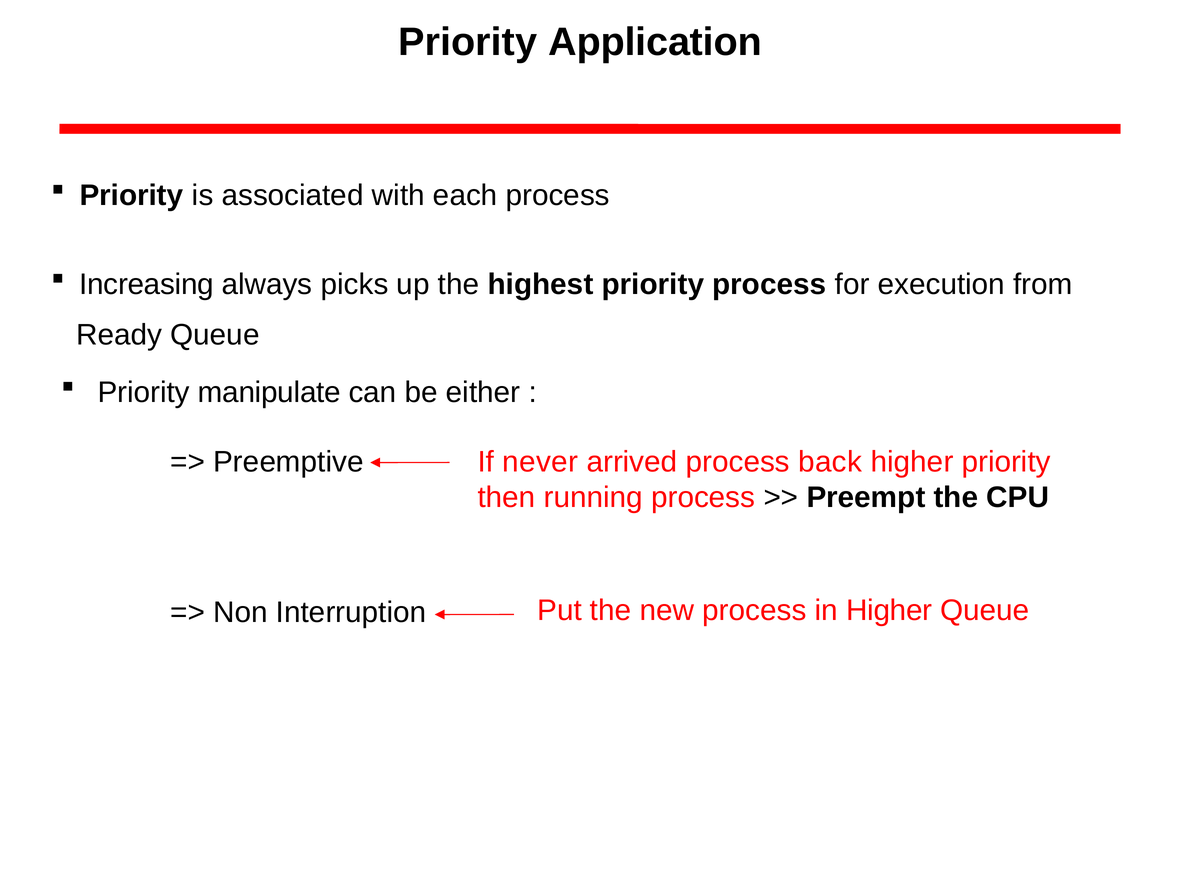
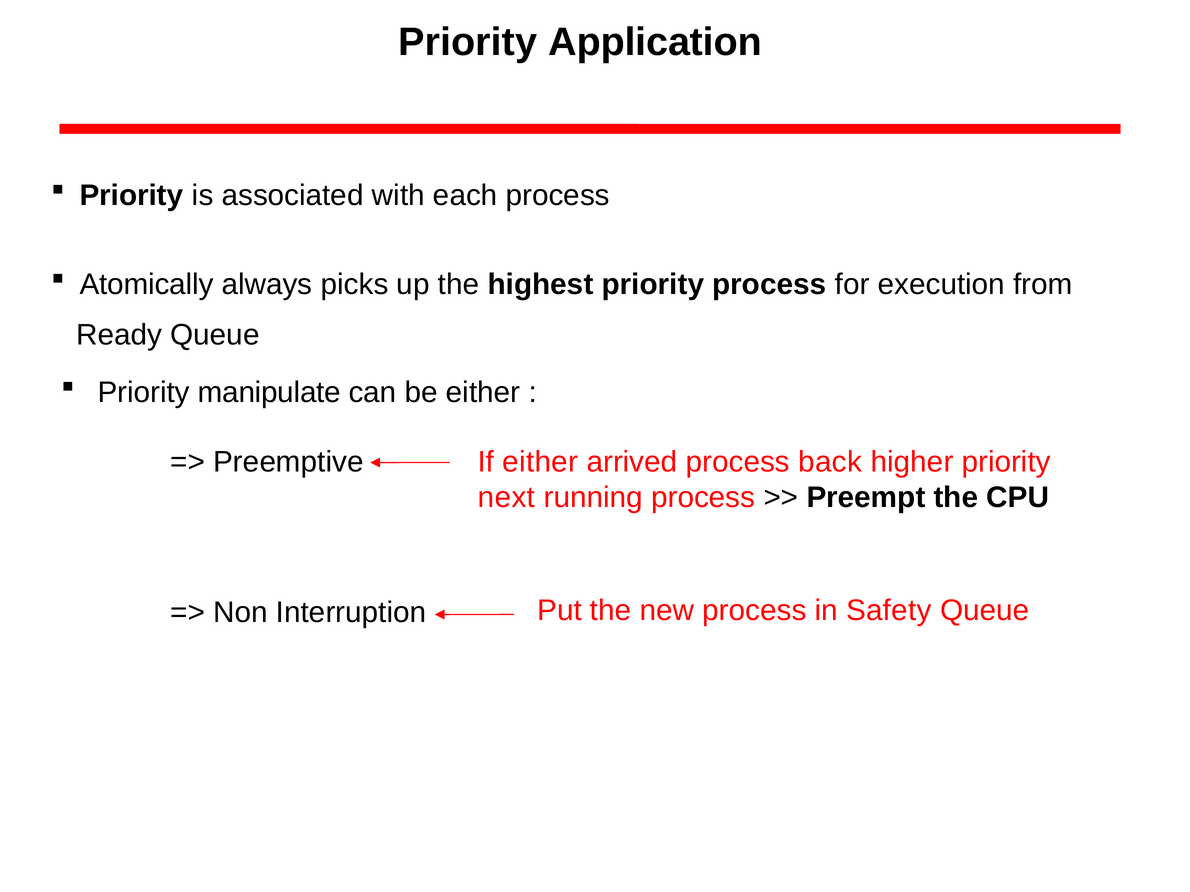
Increasing: Increasing -> Atomically (146, 285)
If never: never -> either (540, 462)
then: then -> next (506, 498)
in Higher: Higher -> Safety (889, 611)
